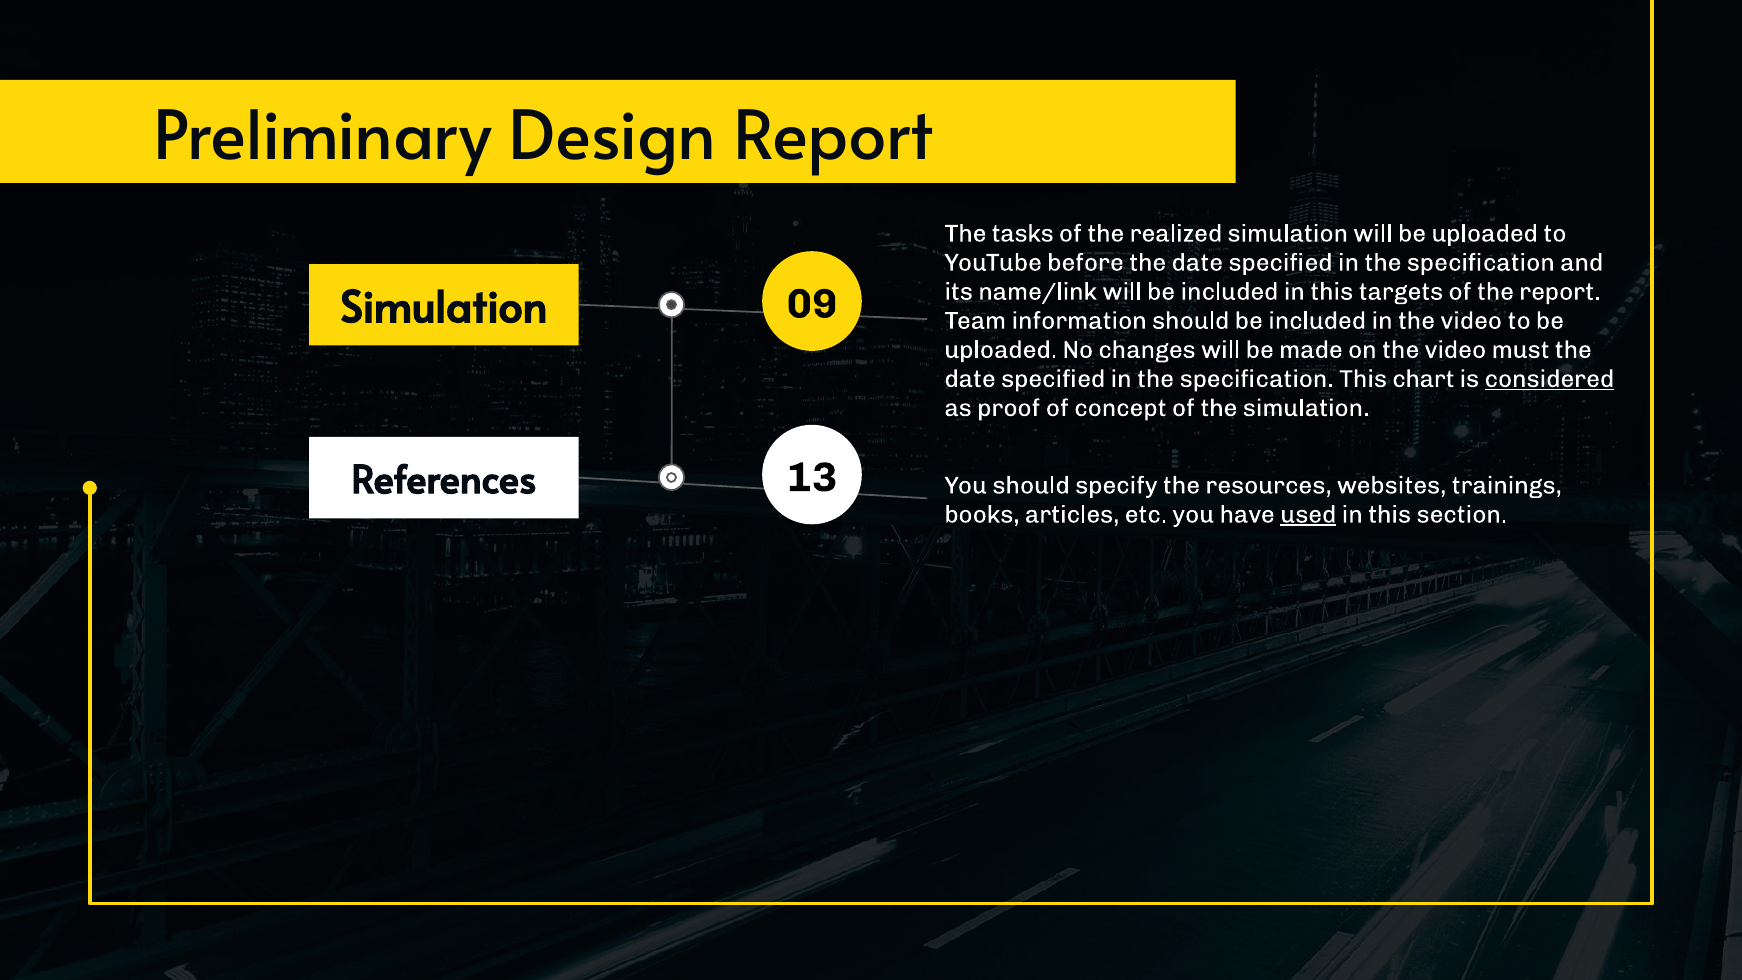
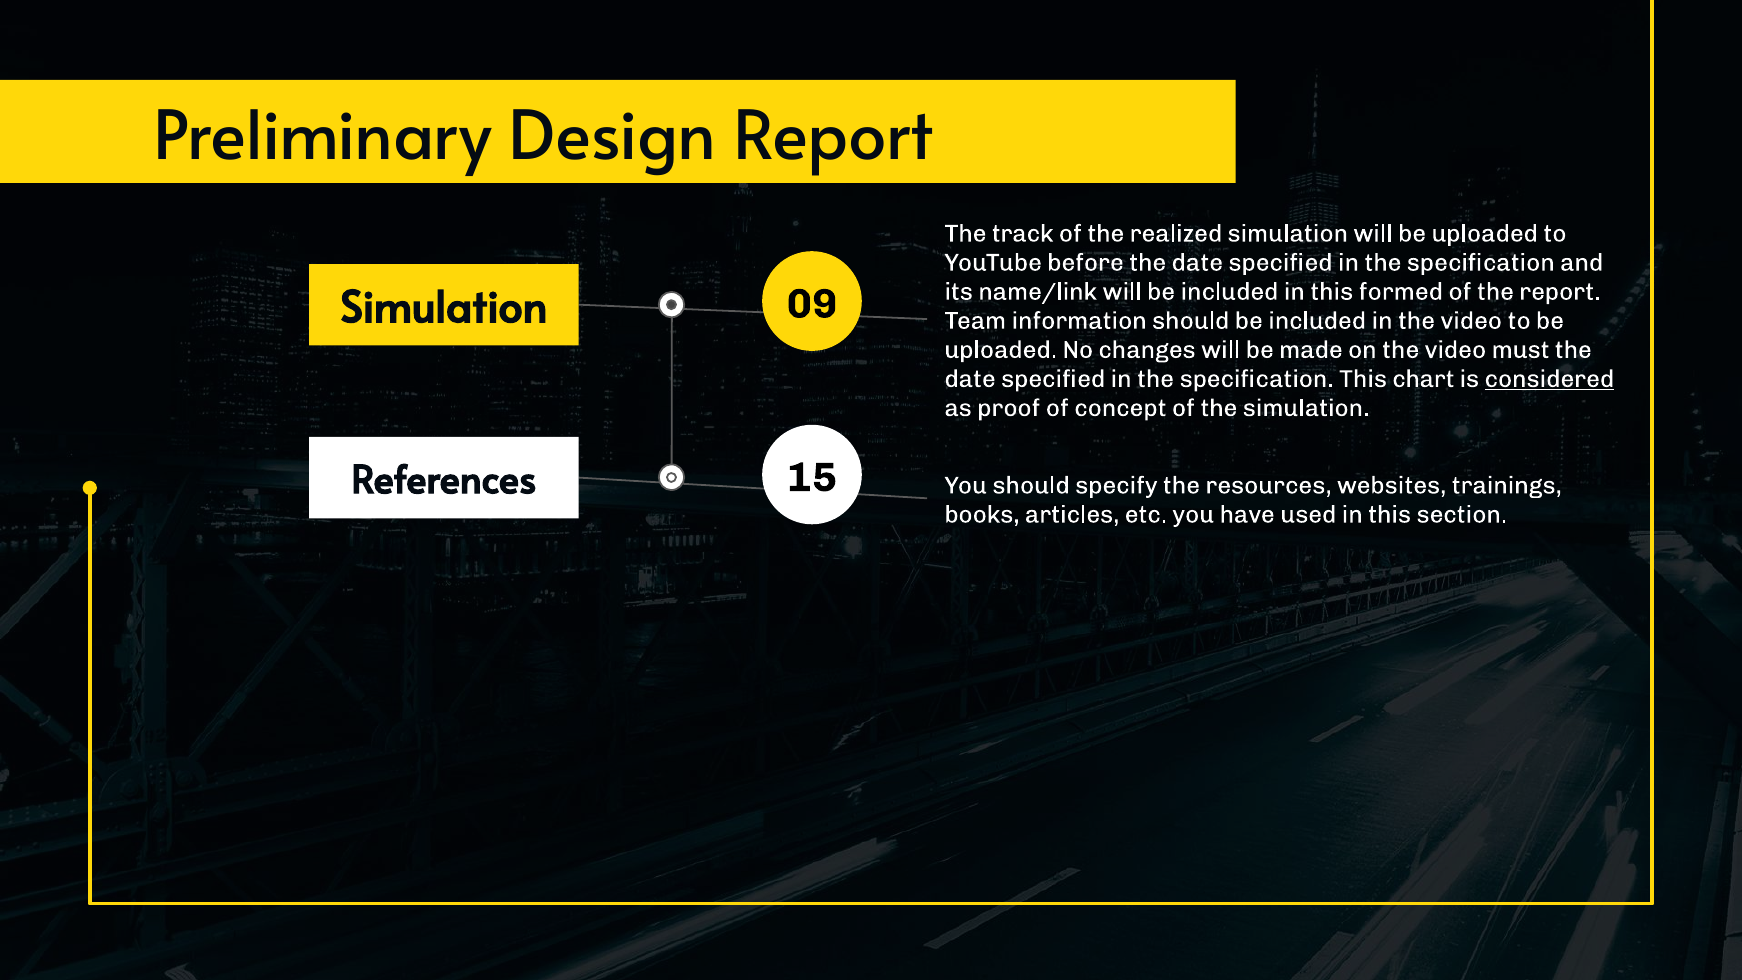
tasks: tasks -> track (1023, 233)
targets: targets -> formed (1401, 292)
13: 13 -> 15 (812, 477)
used underline: present -> none (1308, 514)
